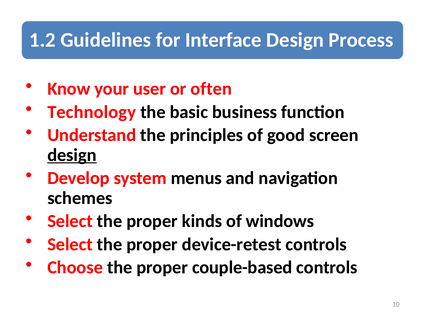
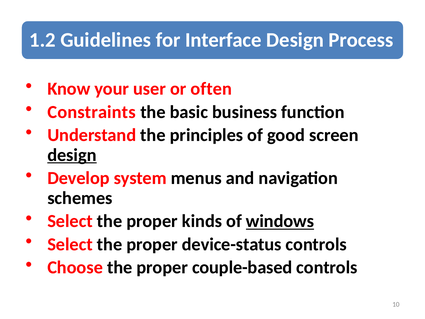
Technology: Technology -> Constraints (92, 112)
windows underline: none -> present (280, 221)
device-retest: device-retest -> device-status (232, 244)
